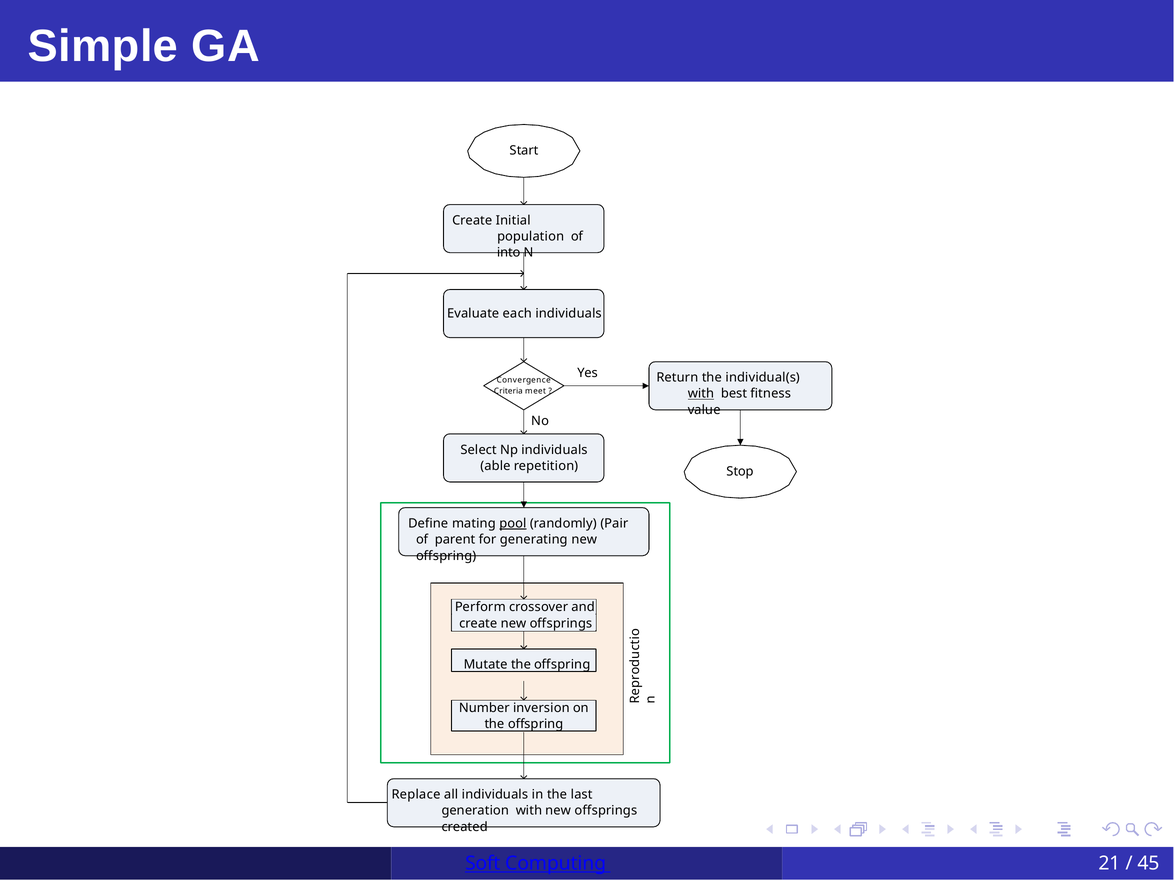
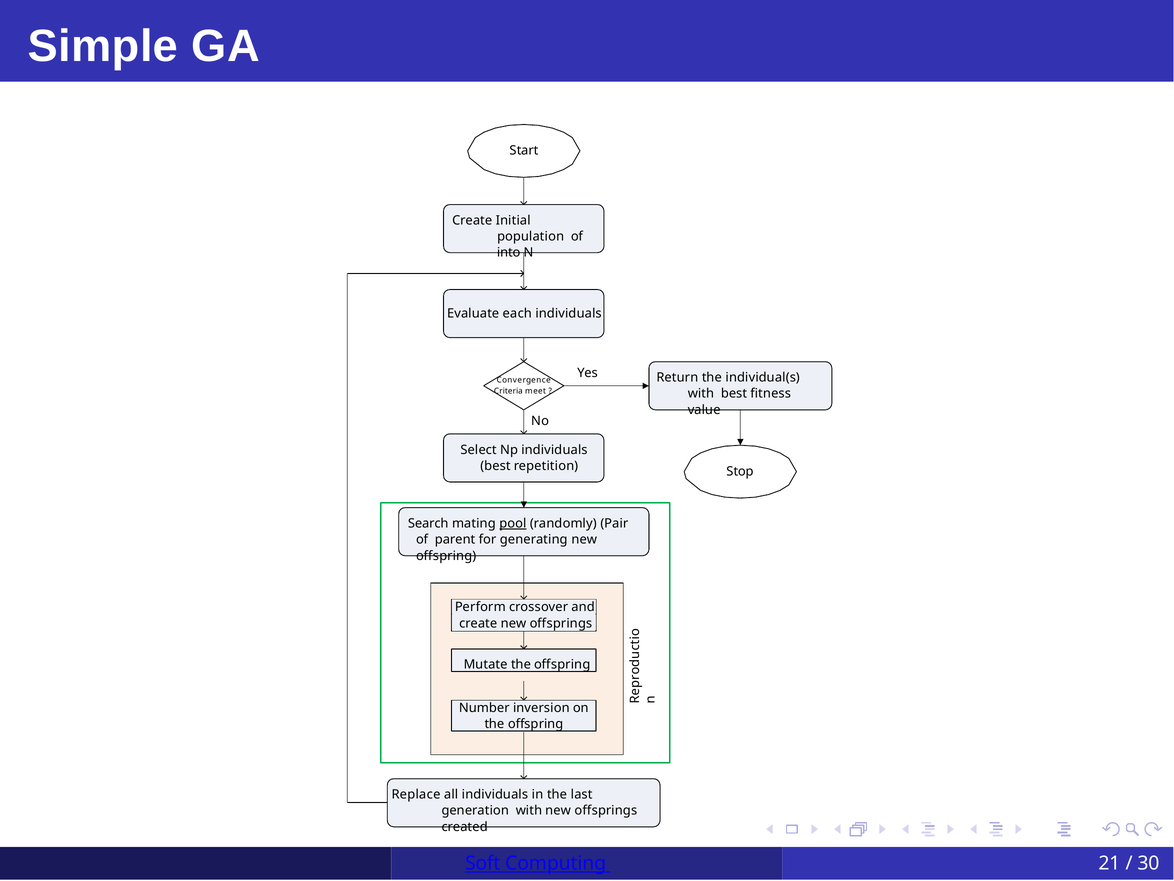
with underline: present -> none (701, 394)
able: able -> best (495, 466)
Define: Define -> Search (428, 524)
45: 45 -> 30 (1148, 864)
